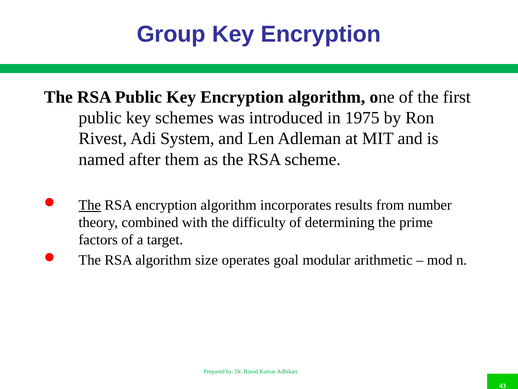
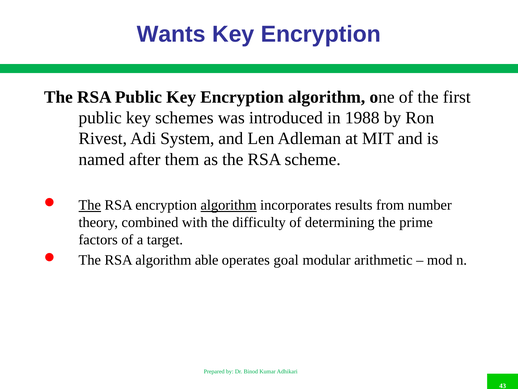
Group: Group -> Wants (171, 34)
1975: 1975 -> 1988 (362, 118)
algorithm underline: none -> present (229, 205)
size: size -> able (207, 260)
